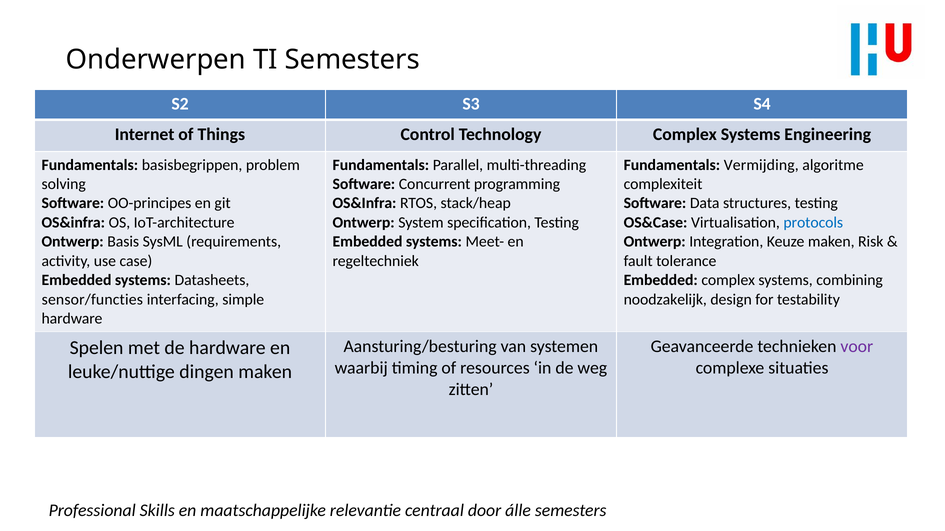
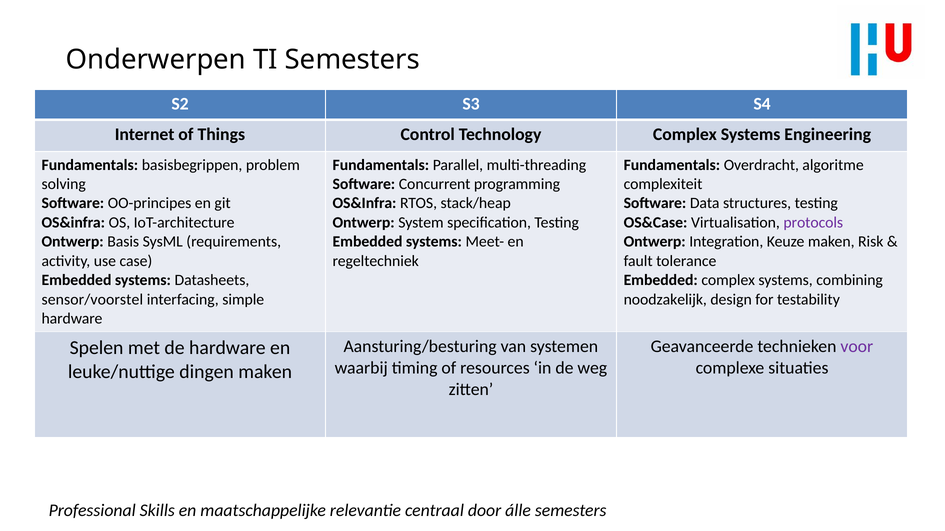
Vermijding: Vermijding -> Overdracht (761, 165)
protocols colour: blue -> purple (813, 223)
sensor/functies: sensor/functies -> sensor/voorstel (92, 300)
